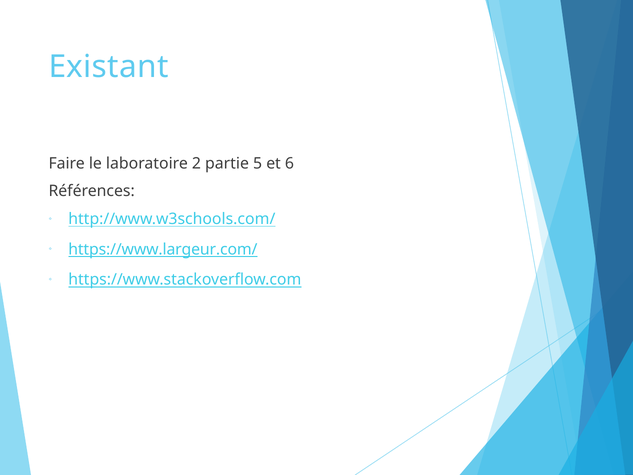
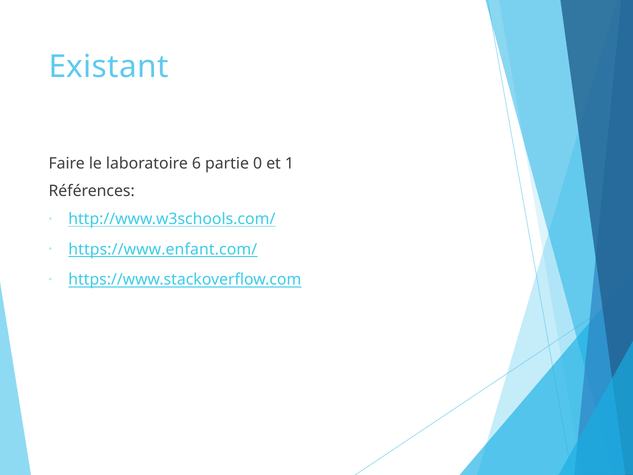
2: 2 -> 6 (196, 163)
5: 5 -> 0 (258, 163)
6: 6 -> 1 (289, 163)
https://www.largeur.com/: https://www.largeur.com/ -> https://www.enfant.com/ (163, 249)
